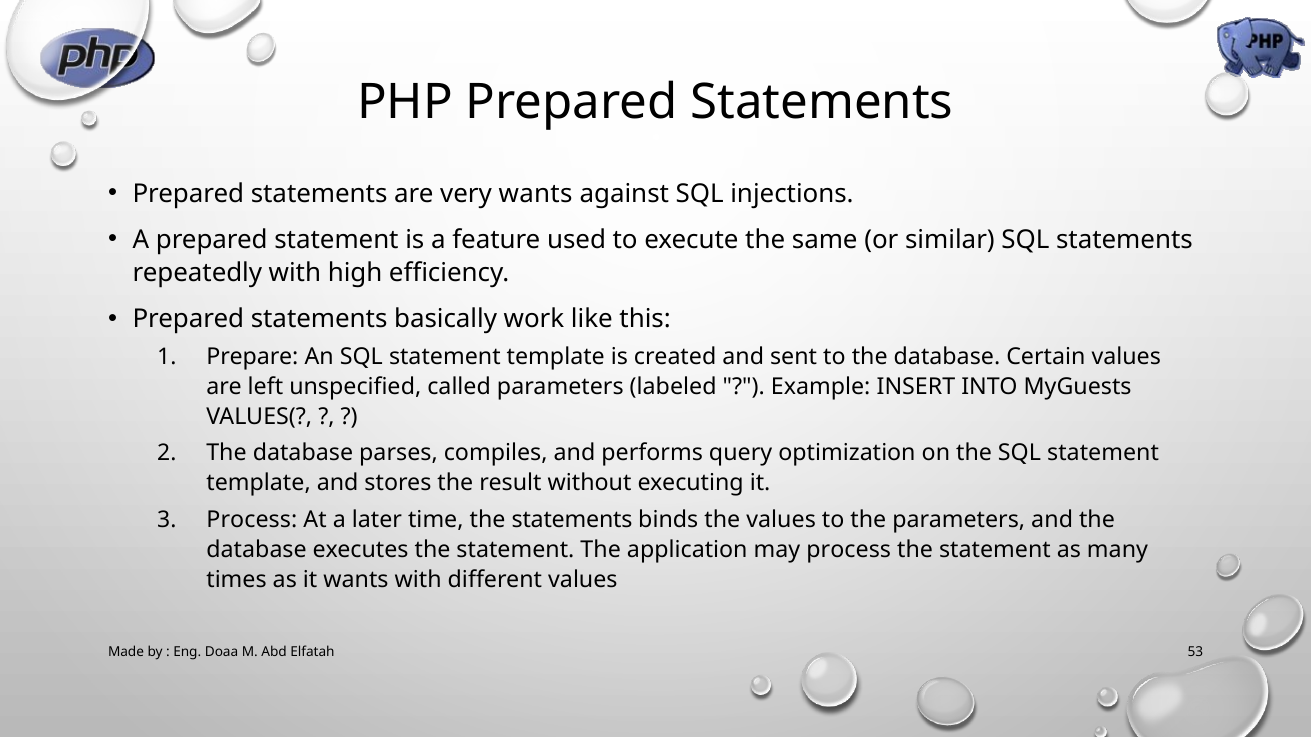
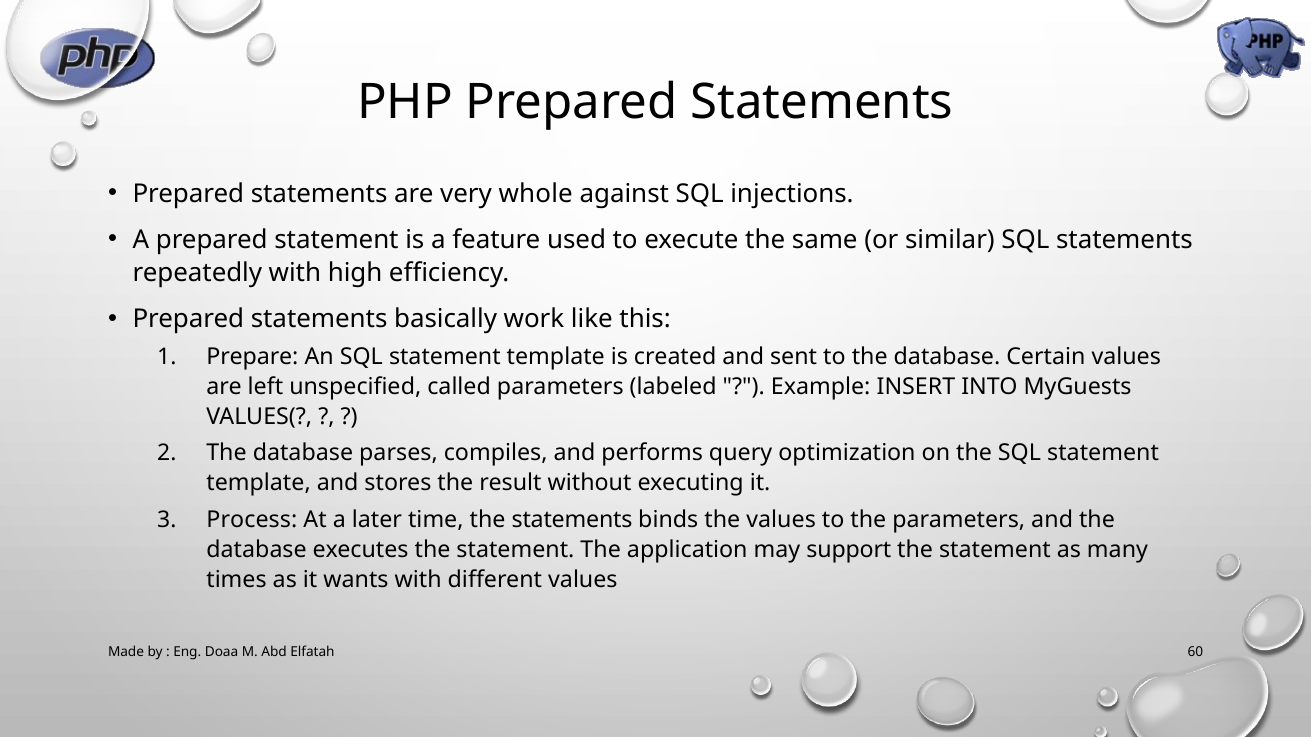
very wants: wants -> whole (536, 194)
may process: process -> support (849, 550)
53: 53 -> 60 (1195, 652)
